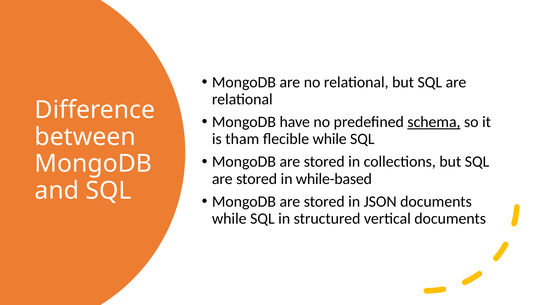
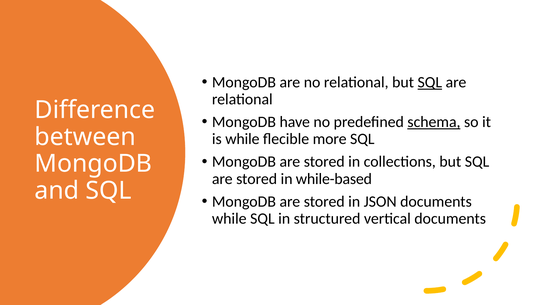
SQL underline: none -> present (430, 82)
is tham: tham -> while (242, 139)
flecible while: while -> more (330, 139)
